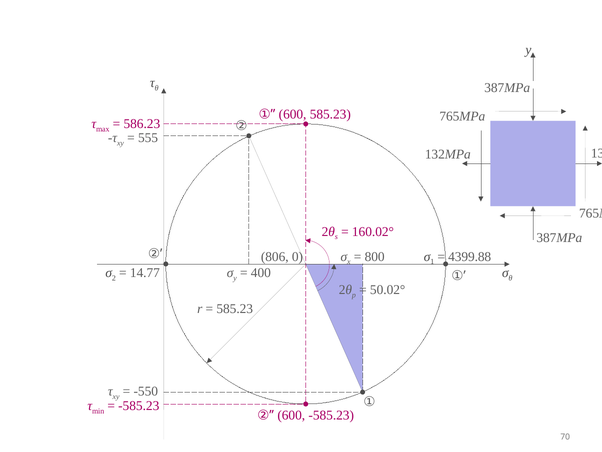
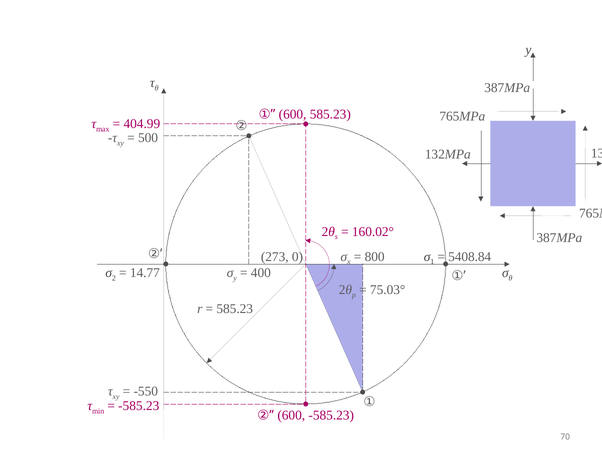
586.23: 586.23 -> 404.99 (142, 124)
555: 555 -> 500 (148, 138)
806: 806 -> 273 (275, 256)
4399.88: 4399.88 -> 5408.84 (470, 256)
50.02°: 50.02° -> 75.03° (388, 290)
